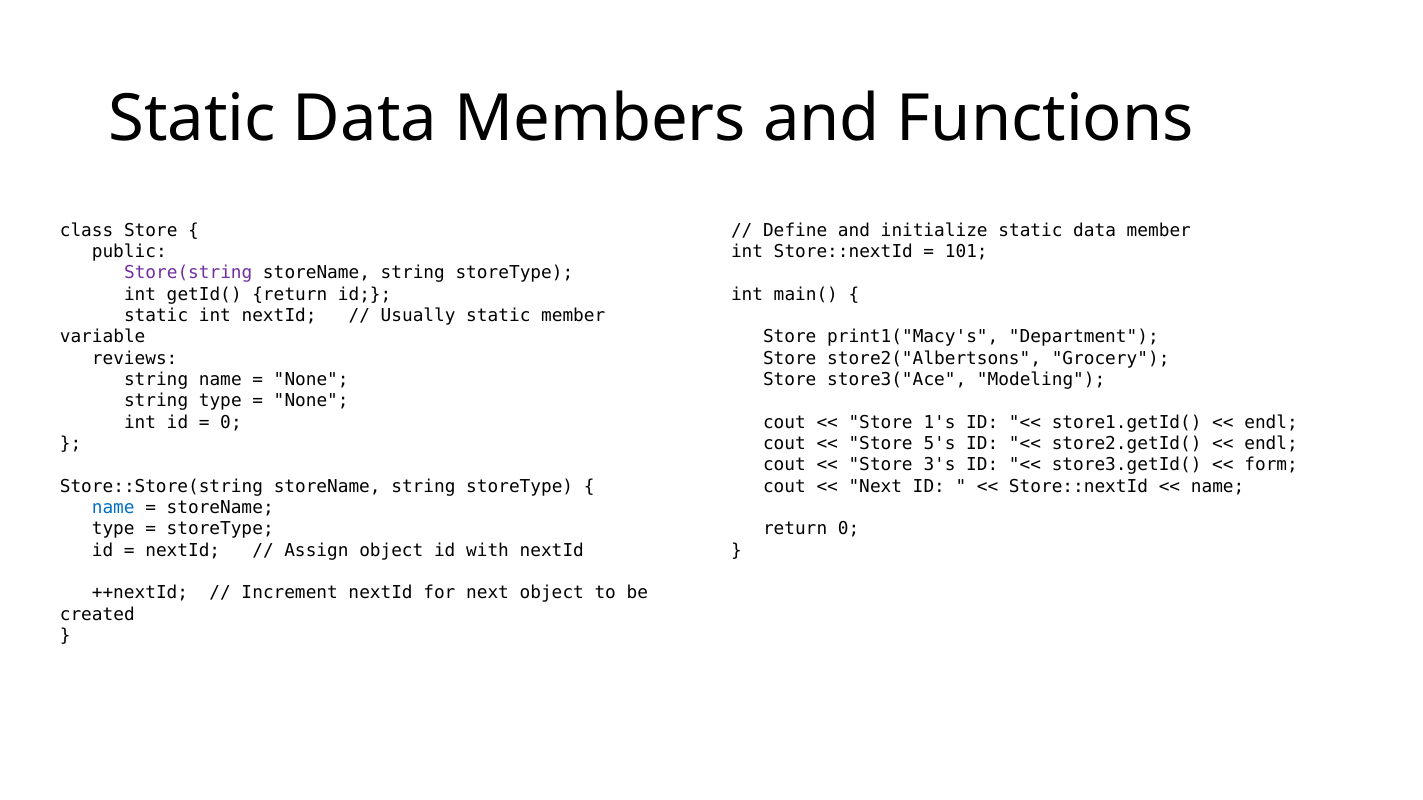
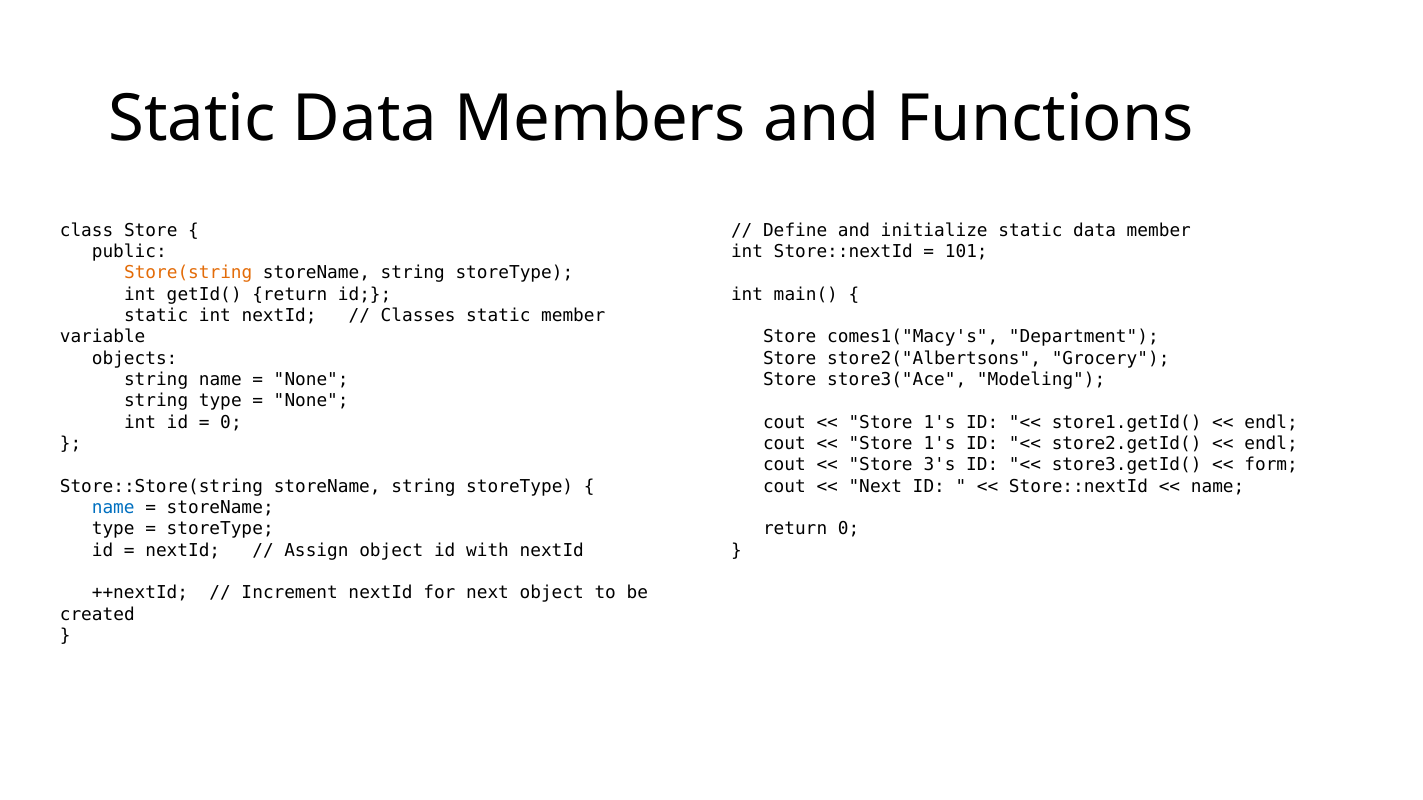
Store(string colour: purple -> orange (188, 273)
Usually: Usually -> Classes (418, 316)
print1("Macy's: print1("Macy's -> comes1("Macy's (913, 337)
reviews: reviews -> objects (135, 358)
5's: 5's -> 1's (940, 444)
